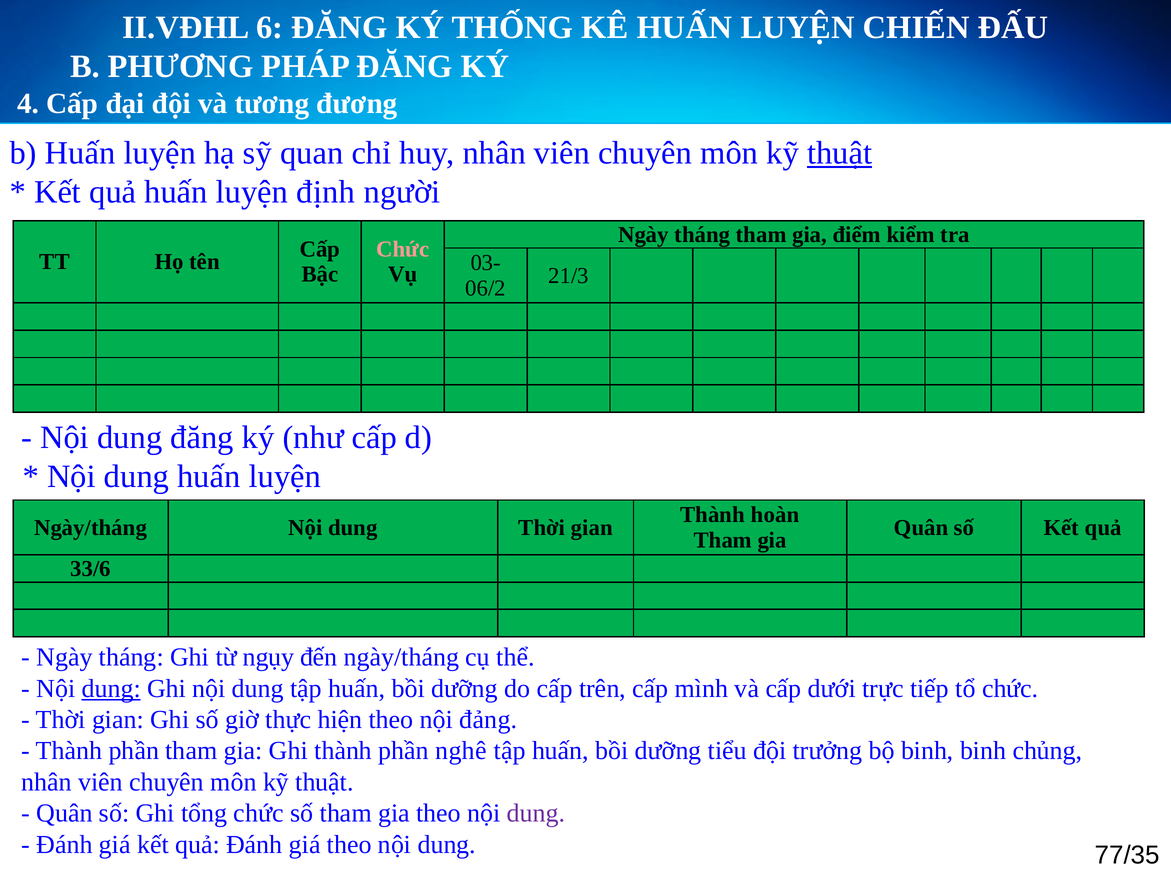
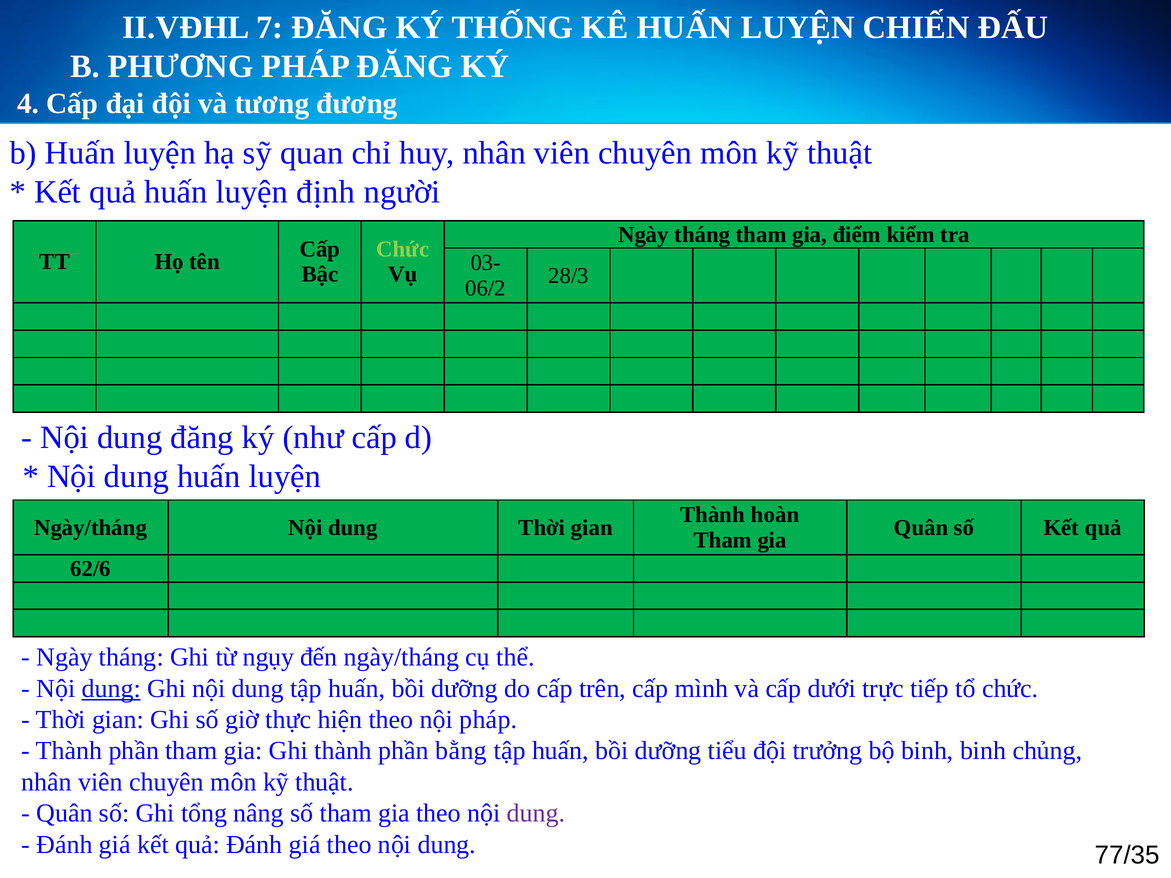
6: 6 -> 7 (270, 28)
thuật underline: present -> none (840, 153)
Chức colour: pink -> light green (403, 249)
21/3: 21/3 -> 28/3 (569, 276)
33/6: 33/6 -> 62/6 (91, 569)
nội đảng: đảng -> pháp (488, 720)
nghê: nghê -> bằng (461, 751)
tổng chức: chức -> nâng (259, 814)
